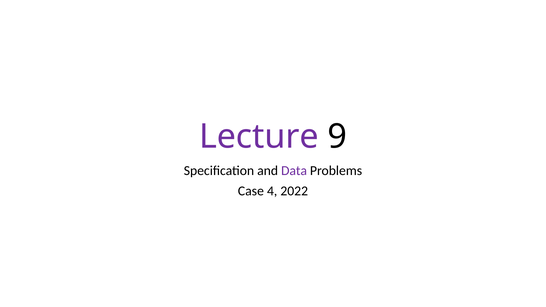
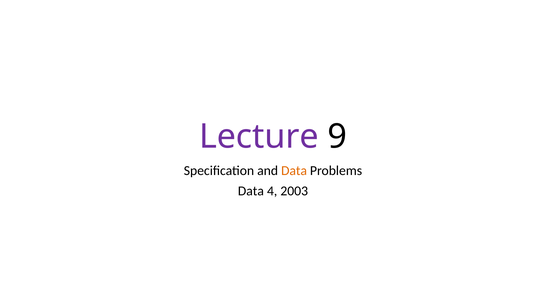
Data colour: purple -> orange (294, 171)
Case: Case -> Data (251, 191)
2022: 2022 -> 2003 (294, 191)
